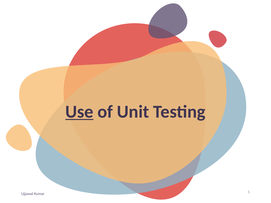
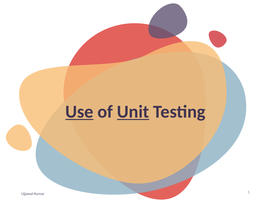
Unit underline: none -> present (133, 112)
